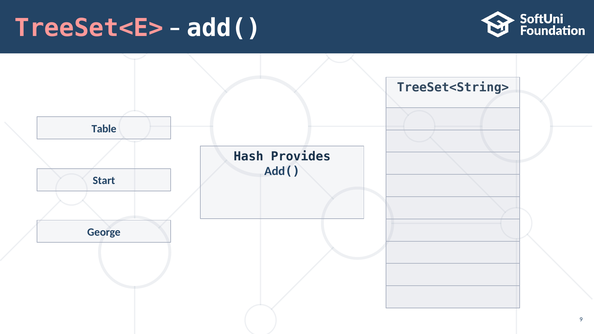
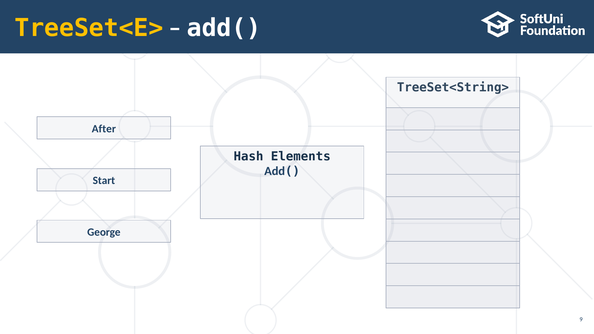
TreeSet<E> colour: pink -> yellow (89, 28)
Table: Table -> After (104, 129)
Provides: Provides -> Elements (301, 156)
